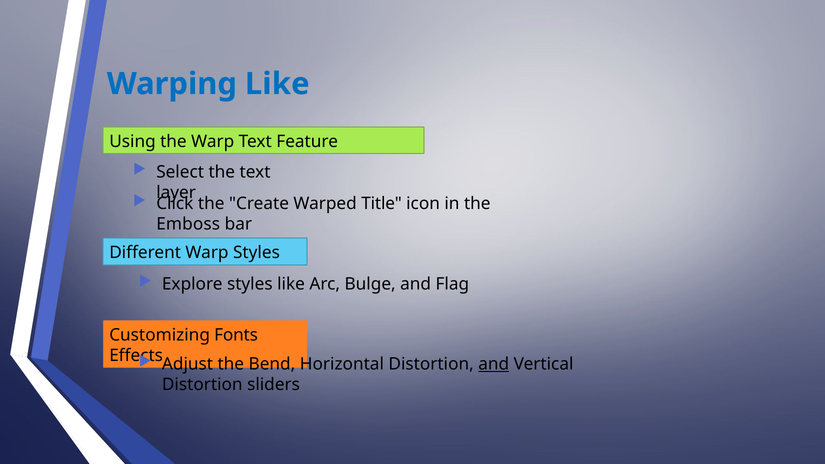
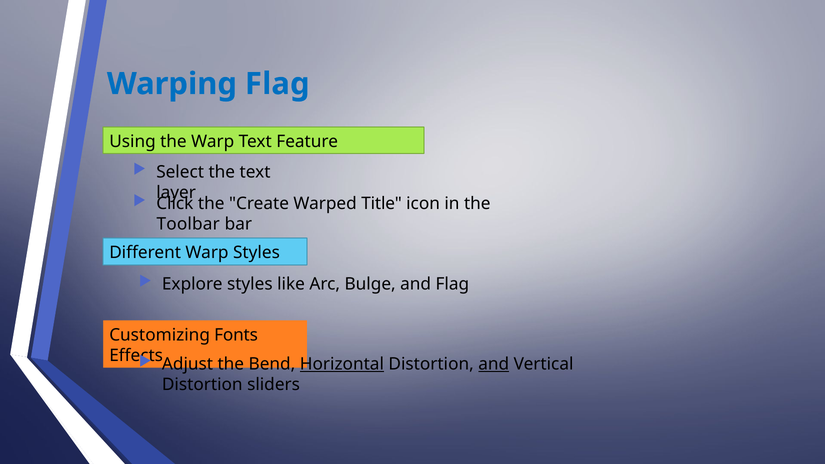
Warping Like: Like -> Flag (277, 84)
Emboss: Emboss -> Toolbar (188, 224)
Horizontal underline: none -> present (342, 364)
